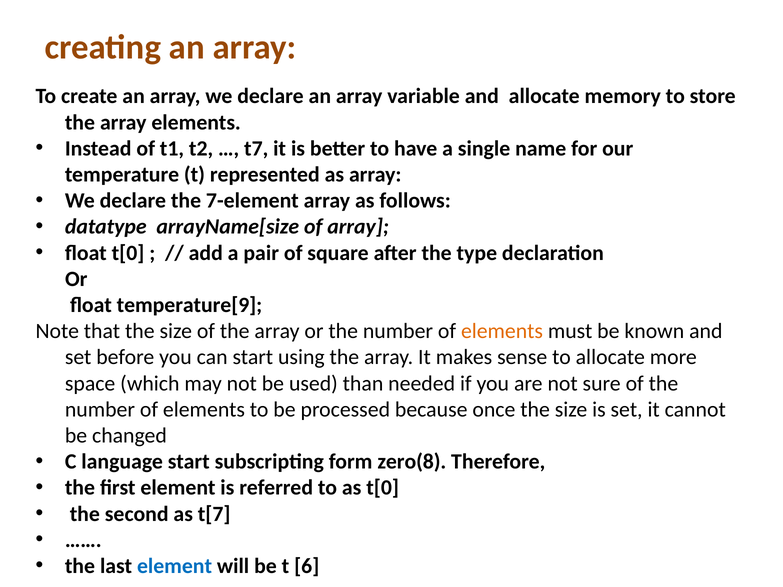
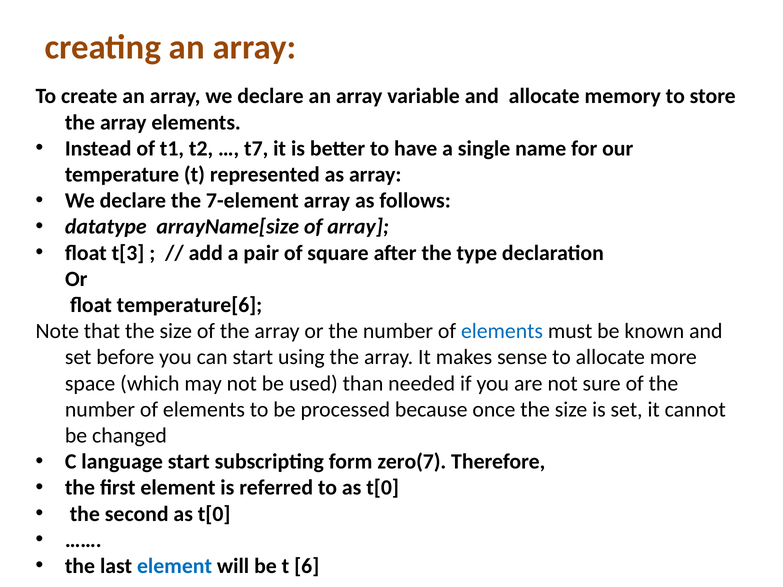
float t[0: t[0 -> t[3 (128, 253)
temperature[9: temperature[9 -> temperature[6 (189, 305)
elements colour: orange -> blue (502, 331)
zero(8: zero(8 -> zero(7 (412, 462)
second as t[7: t[7 -> t[0 (214, 514)
